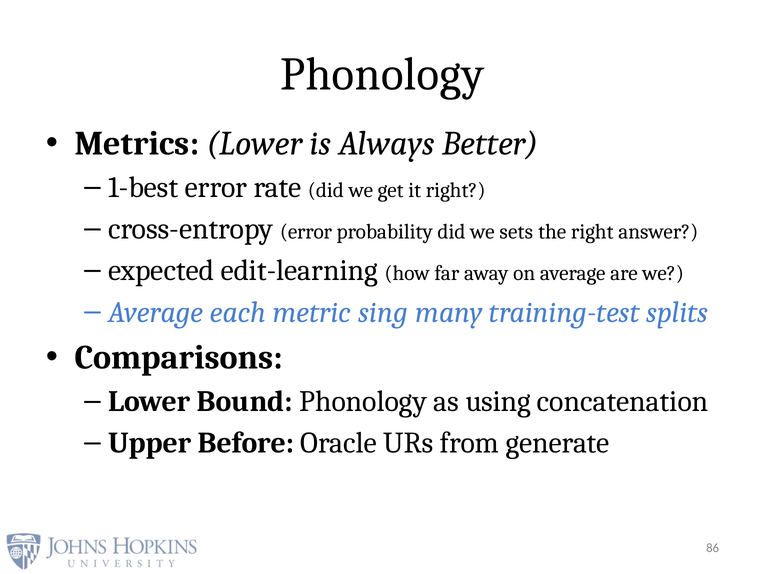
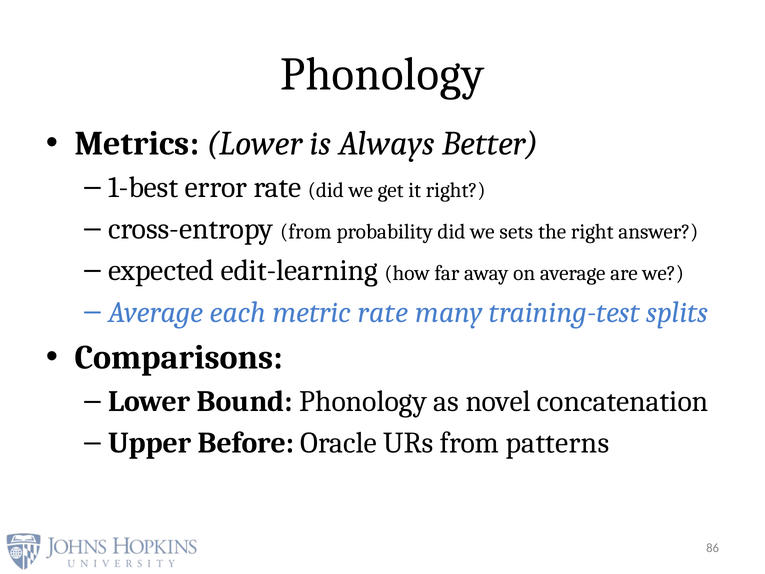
cross-entropy error: error -> from (306, 232)
metric sing: sing -> rate (383, 312)
using: using -> novel (498, 401)
generate: generate -> patterns (557, 443)
